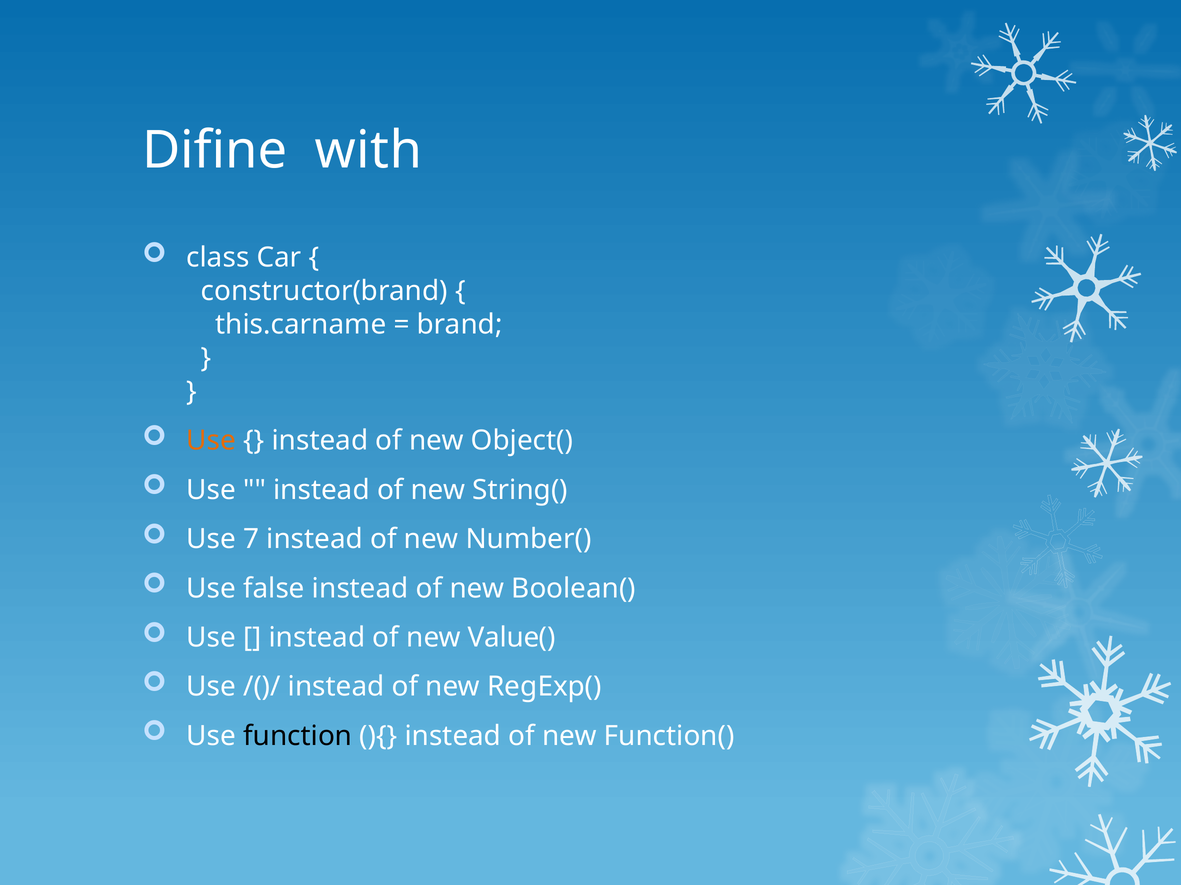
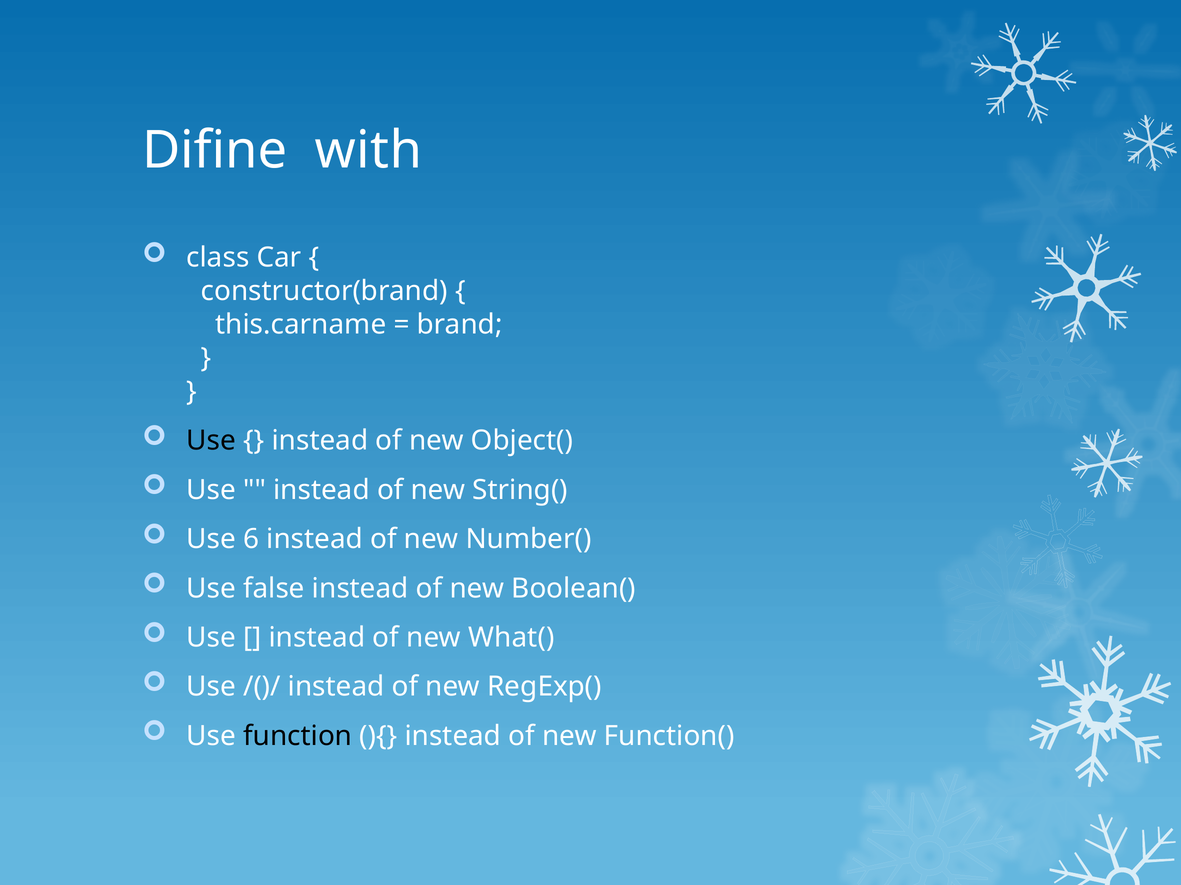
Use colour: orange -> black (211, 441)
7: 7 -> 6 (251, 540)
Value(: Value( -> What( (511, 638)
